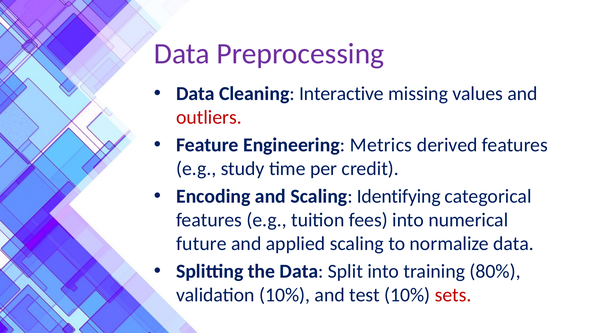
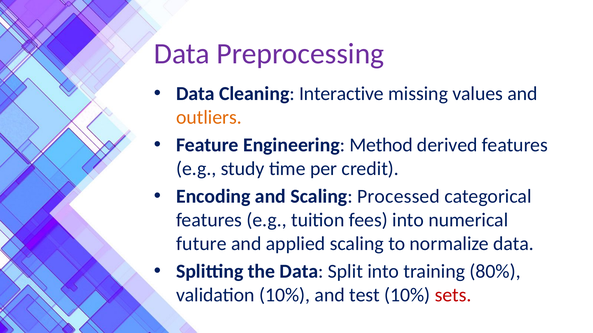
outliers colour: red -> orange (209, 118)
Metrics: Metrics -> Method (381, 145)
Identifying: Identifying -> Processed (399, 197)
